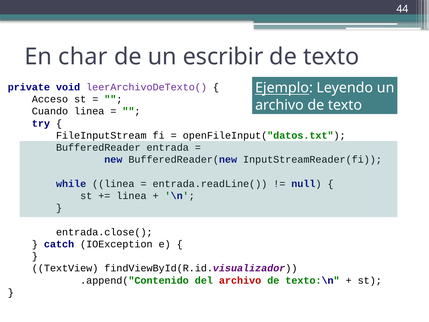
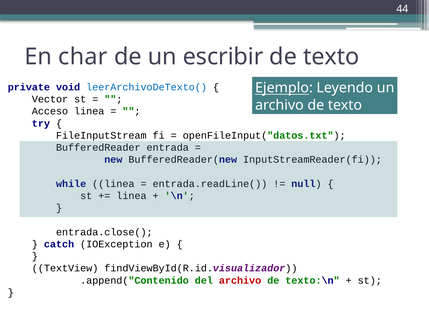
leerArchivoDeTexto( colour: purple -> blue (147, 87)
Acceso: Acceso -> Vector (50, 99)
Cuando: Cuando -> Acceso (50, 111)
